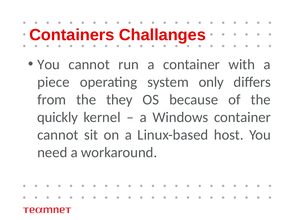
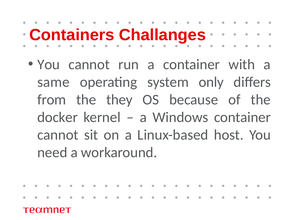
piece: piece -> same (53, 82)
quickly: quickly -> docker (58, 117)
